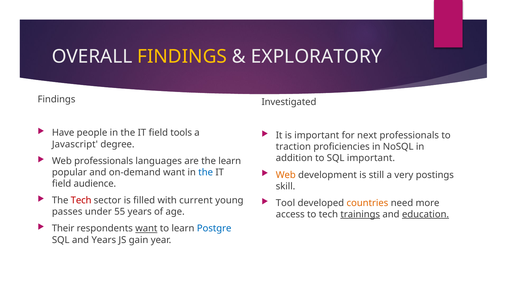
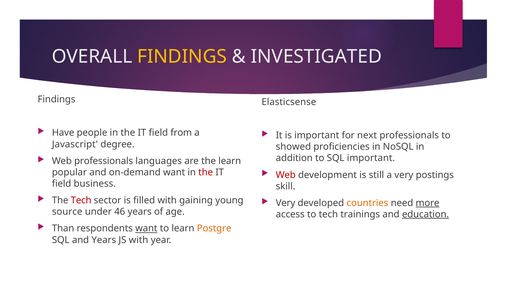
EXPLORATORY: EXPLORATORY -> INVESTIGATED (316, 57)
Investigated: Investigated -> Elasticsense (289, 102)
tools: tools -> from (181, 133)
traction: traction -> showed (293, 147)
the colour: blue -> red (206, 172)
Web colour: orange -> red (286, 175)
audience: audience -> business (95, 184)
current: current -> gaining (196, 201)
Tool: Tool -> Very (286, 203)
more underline: none -> present (428, 203)
passes: passes -> source (67, 212)
55: 55 -> 46 (120, 212)
trainings underline: present -> none (360, 214)
Their: Their -> Than (63, 229)
Postgre colour: blue -> orange (214, 229)
JS gain: gain -> with (139, 240)
